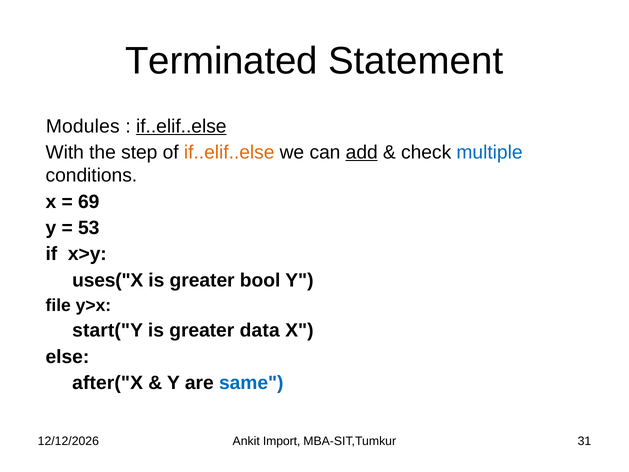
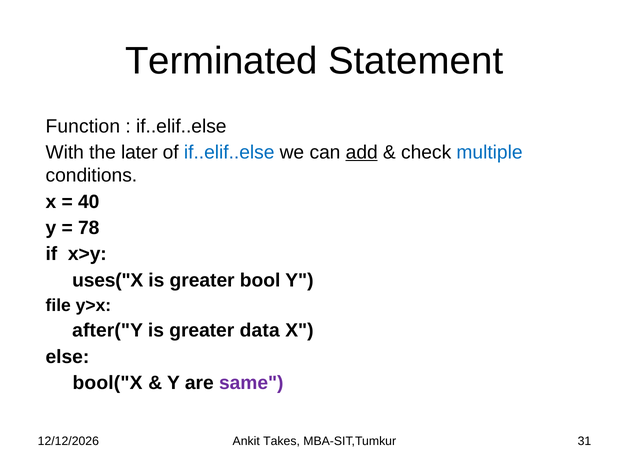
Modules: Modules -> Function (83, 126)
if..elif..else underline: present -> none (181, 126)
step: step -> later (139, 152)
if..elif..else colour: orange -> blue (229, 152)
69: 69 -> 40 (89, 202)
53: 53 -> 78 (89, 228)
start("Y: start("Y -> after("Y (108, 330)
after("X: after("X -> bool("X (108, 383)
same colour: blue -> purple (251, 383)
Import: Import -> Takes (282, 441)
